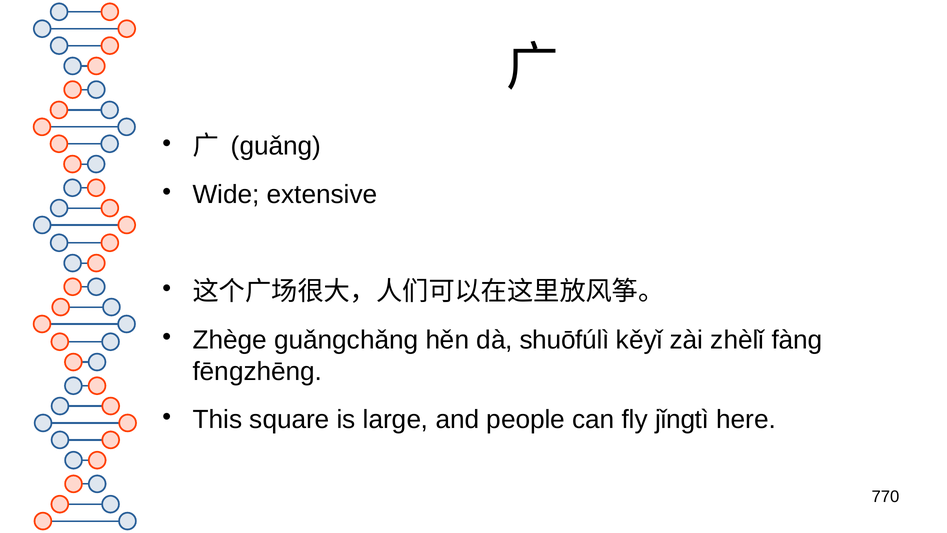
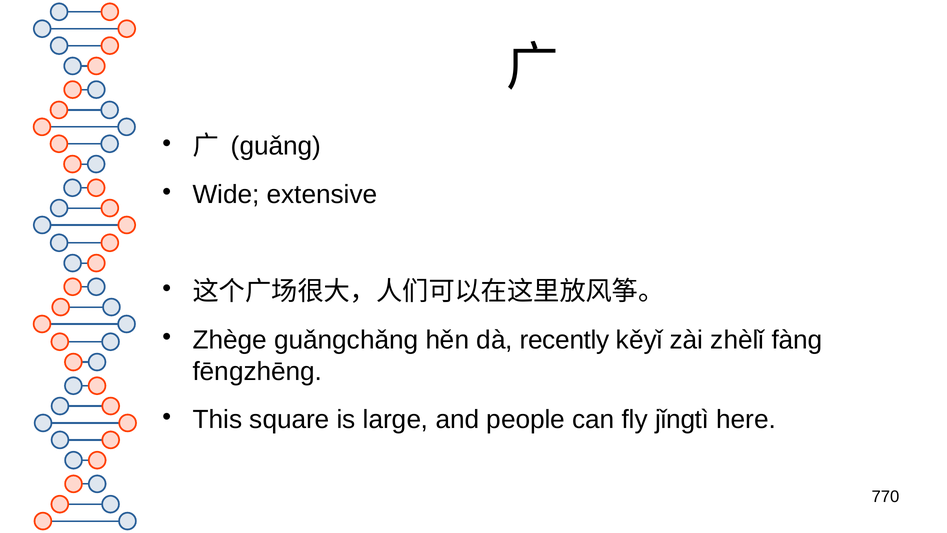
shuōfúlì: shuōfúlì -> recently (565, 340)
